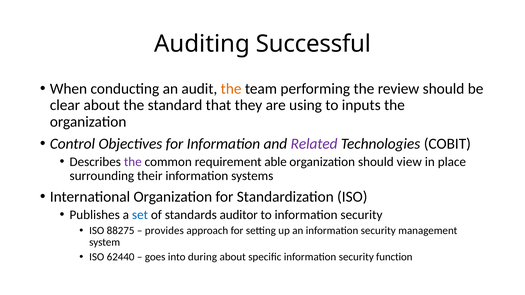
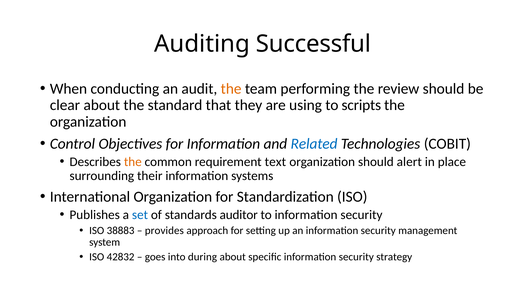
inputs: inputs -> scripts (361, 105)
Related colour: purple -> blue (314, 144)
the colour: purple -> orange (133, 162)
able: able -> text (275, 162)
view: view -> alert (409, 162)
88275: 88275 -> 38883 (121, 231)
62440: 62440 -> 42832 (121, 257)
function: function -> strategy (394, 257)
